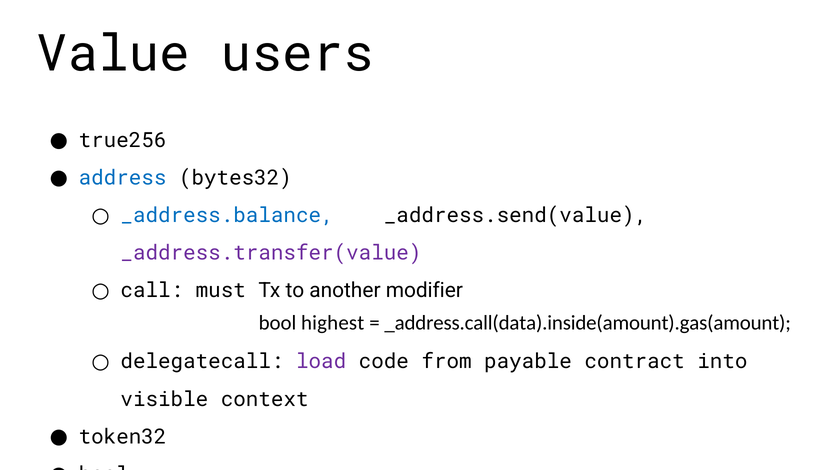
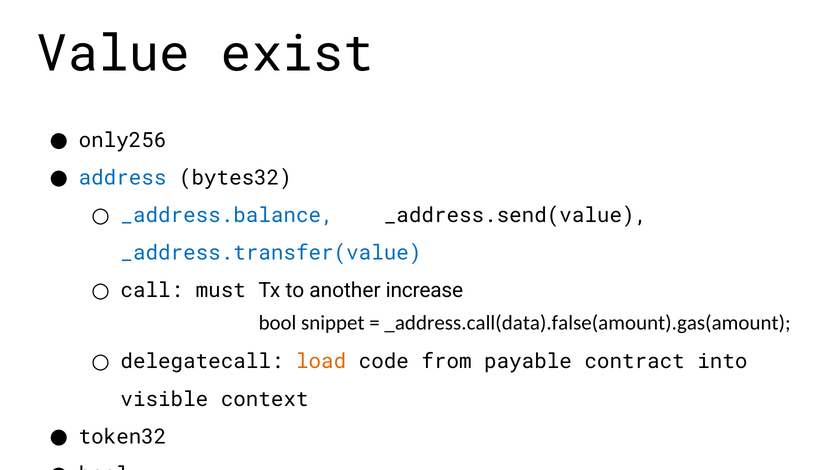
users: users -> exist (298, 54)
true256: true256 -> only256 (123, 140)
_address.transfer(value colour: purple -> blue (271, 253)
modifier: modifier -> increase (424, 291)
highest: highest -> snippet (333, 323)
_address.call(data).inside(amount).gas(amount: _address.call(data).inside(amount).gas(amount -> _address.call(data).false(amount).gas(amount (588, 323)
load colour: purple -> orange (321, 362)
